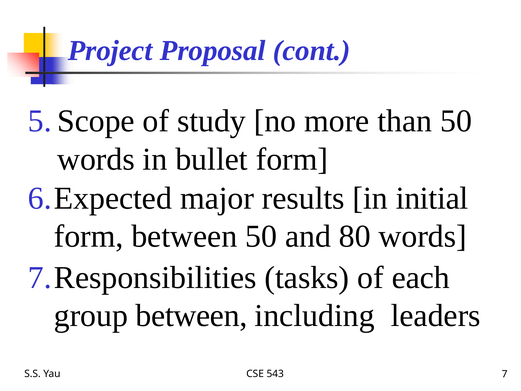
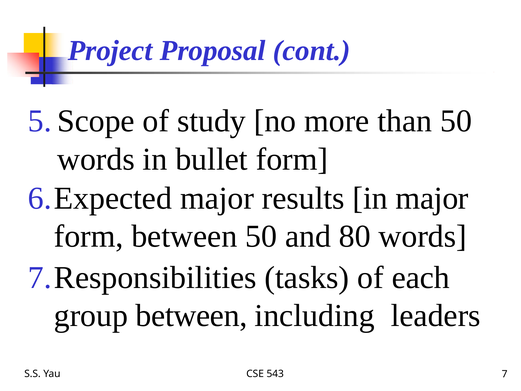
in initial: initial -> major (432, 198)
